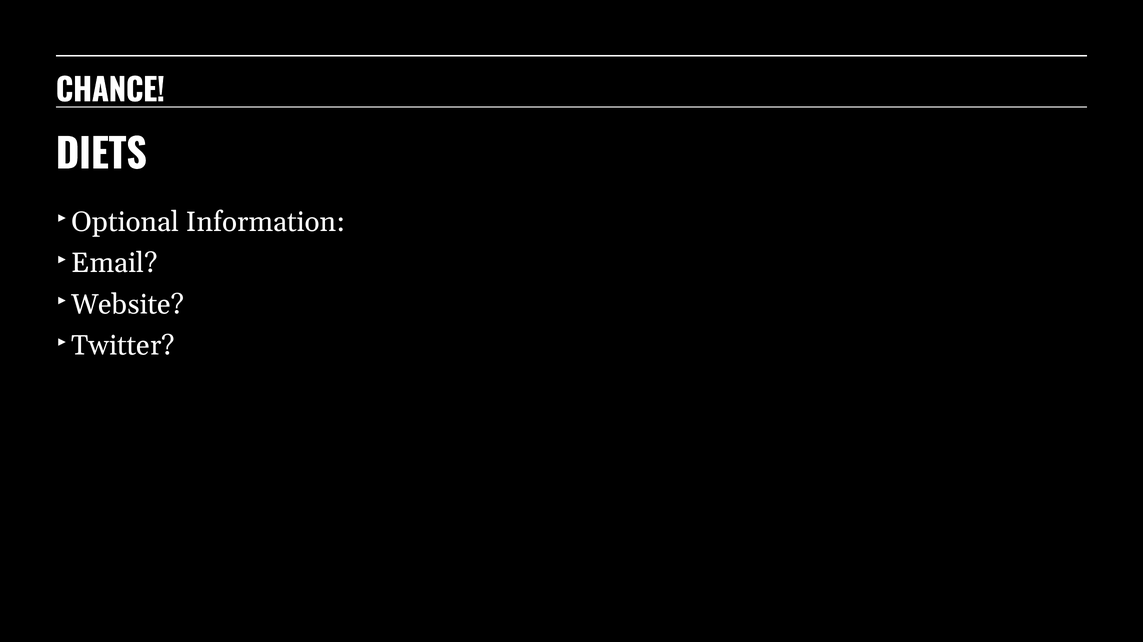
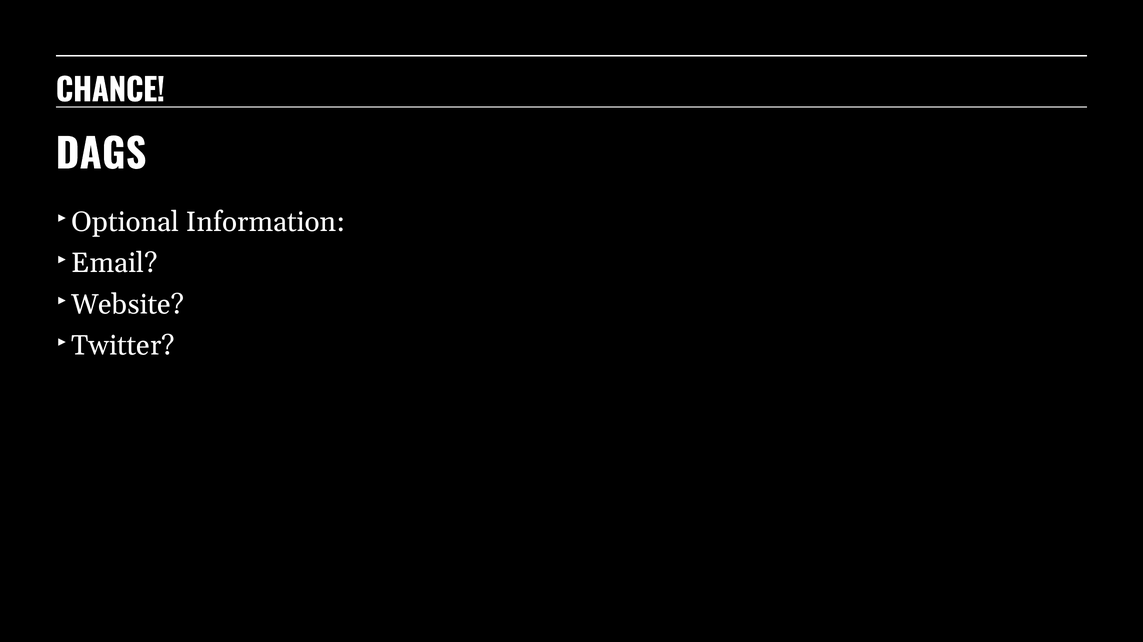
DIETS: DIETS -> DAGS (101, 155)
